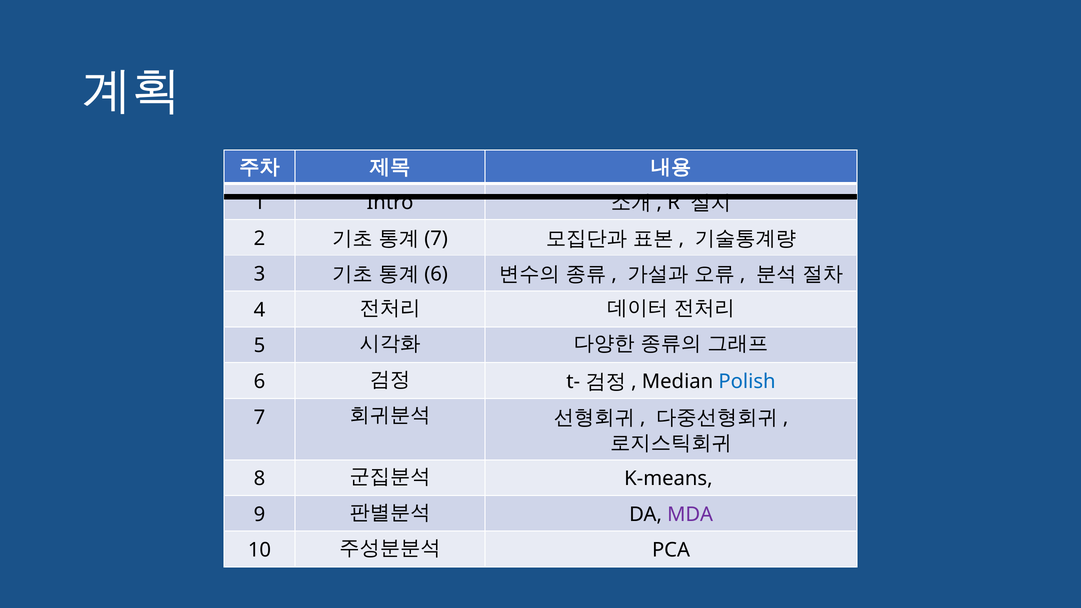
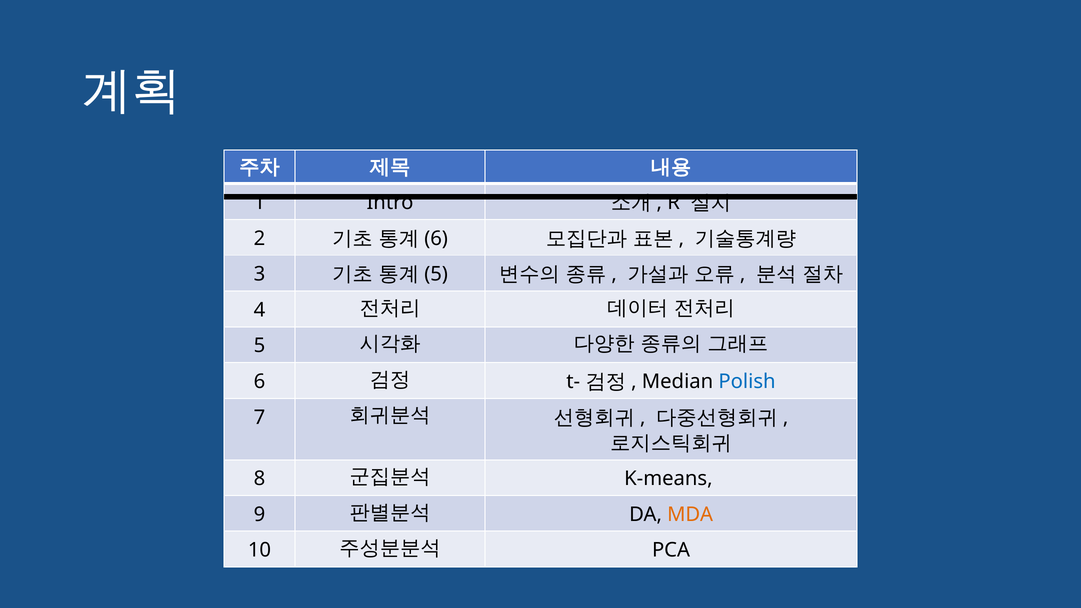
7: 7 -> 6 (436, 238)
6: 6 -> 5 (436, 274)
MDA colour: purple -> orange (690, 515)
